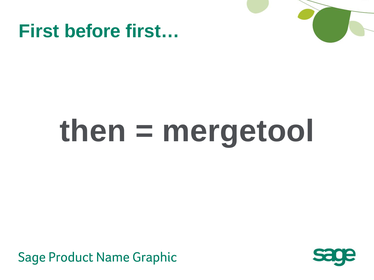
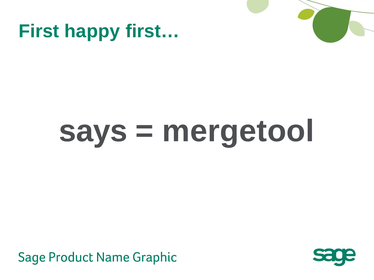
before: before -> happy (92, 31)
then: then -> says (93, 131)
